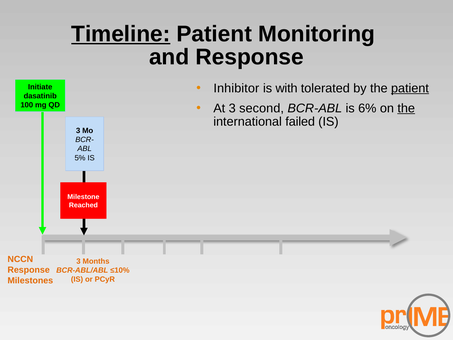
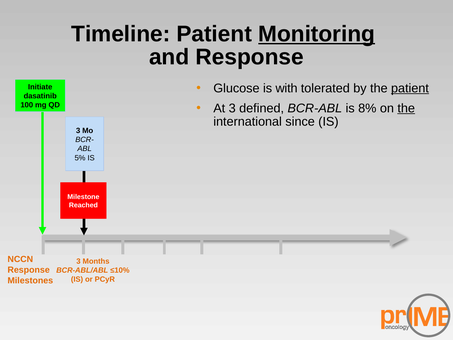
Timeline underline: present -> none (121, 34)
Monitoring underline: none -> present (317, 34)
Inhibitor: Inhibitor -> Glucose (236, 88)
second: second -> defined (262, 108)
6%: 6% -> 8% (367, 108)
failed: failed -> since (300, 122)
